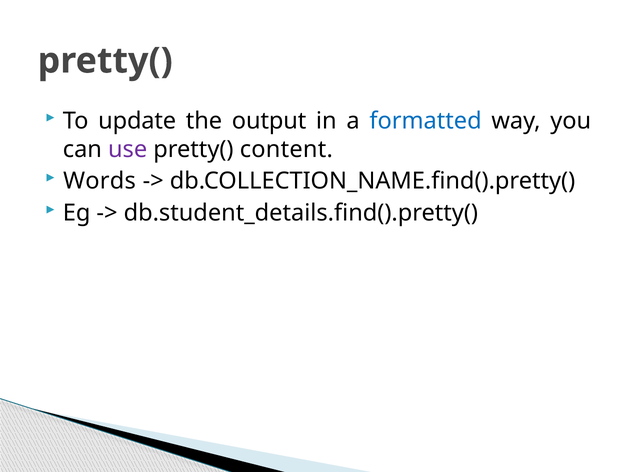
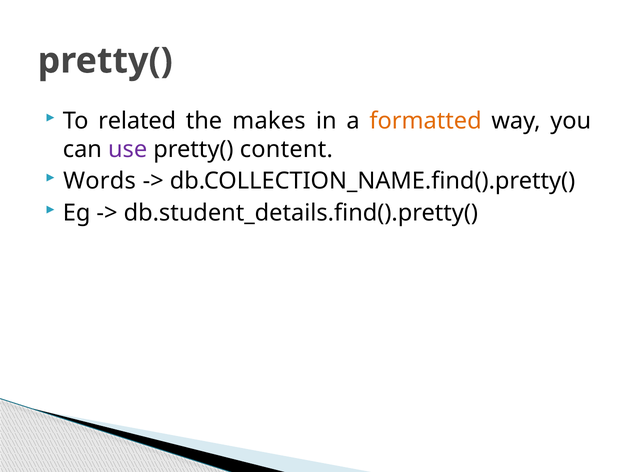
update: update -> related (137, 121)
output: output -> makes (269, 121)
formatted colour: blue -> orange (426, 121)
